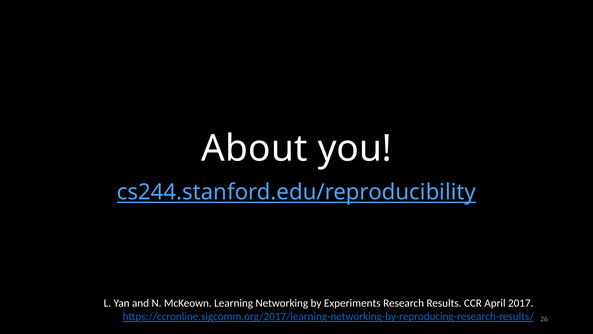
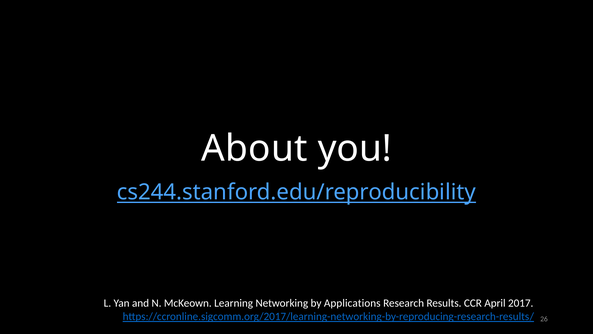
Experiments: Experiments -> Applications (352, 303)
